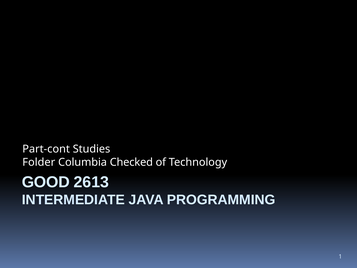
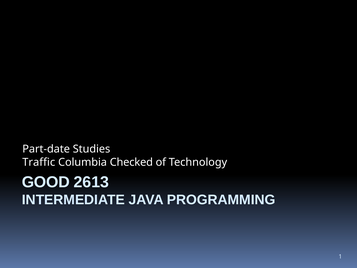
Part-cont: Part-cont -> Part-date (46, 149)
Folder: Folder -> Traffic (39, 162)
